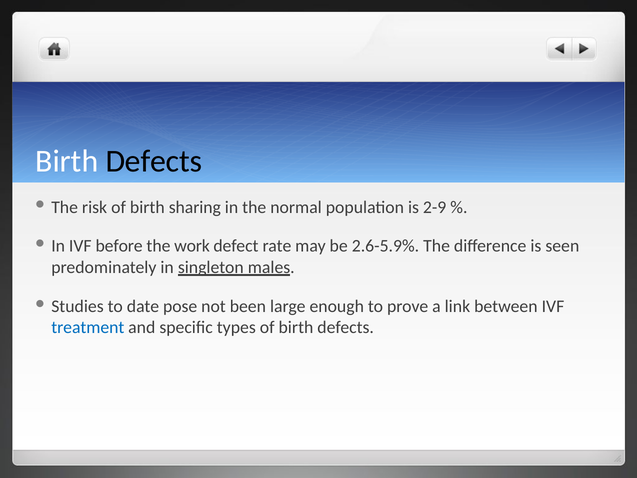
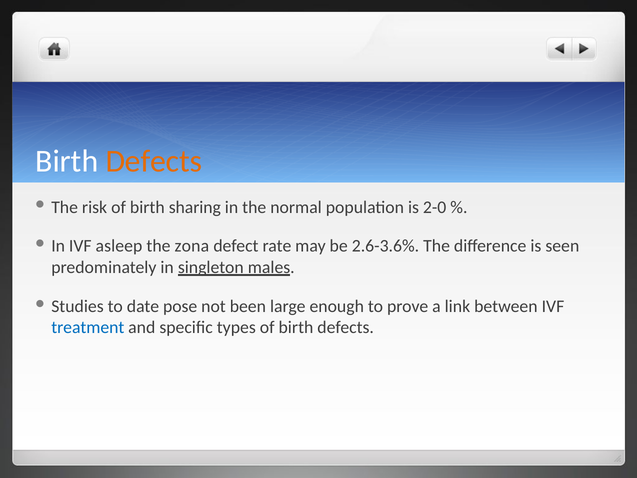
Defects colour: black -> orange (154, 161)
2-9: 2-9 -> 2-0 (435, 207)
before: before -> asleep (119, 246)
work: work -> zona (192, 246)
2.6-5.9%: 2.6-5.9% -> 2.6-3.6% (385, 246)
